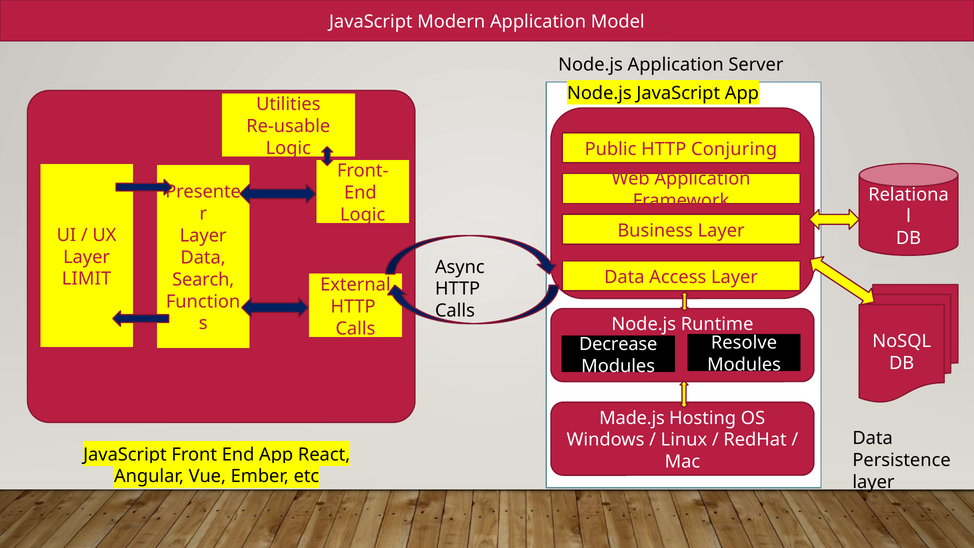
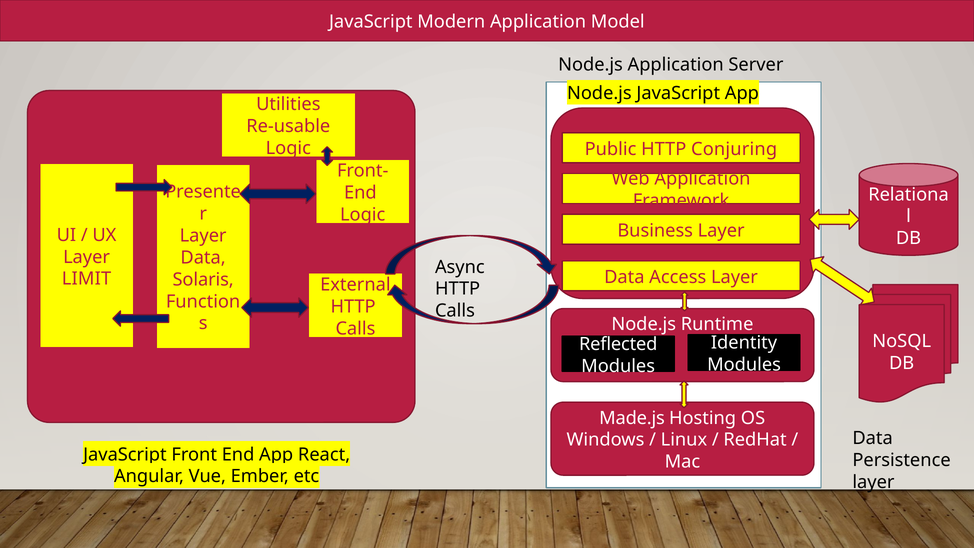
Search: Search -> Solaris (203, 280)
Resolve: Resolve -> Identity (744, 343)
Decrease: Decrease -> Reflected (618, 344)
